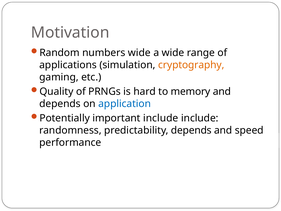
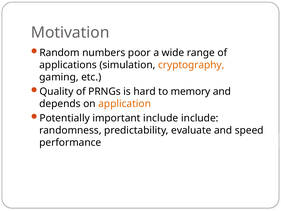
numbers wide: wide -> poor (139, 53)
application colour: blue -> orange (125, 104)
predictability depends: depends -> evaluate (191, 130)
